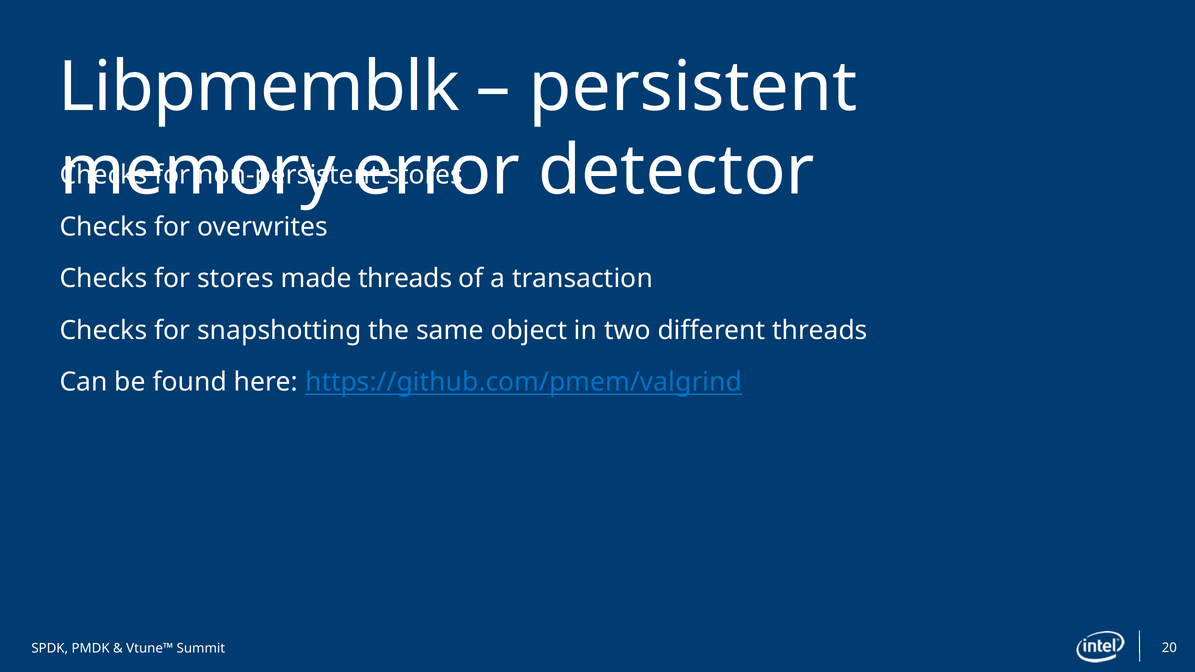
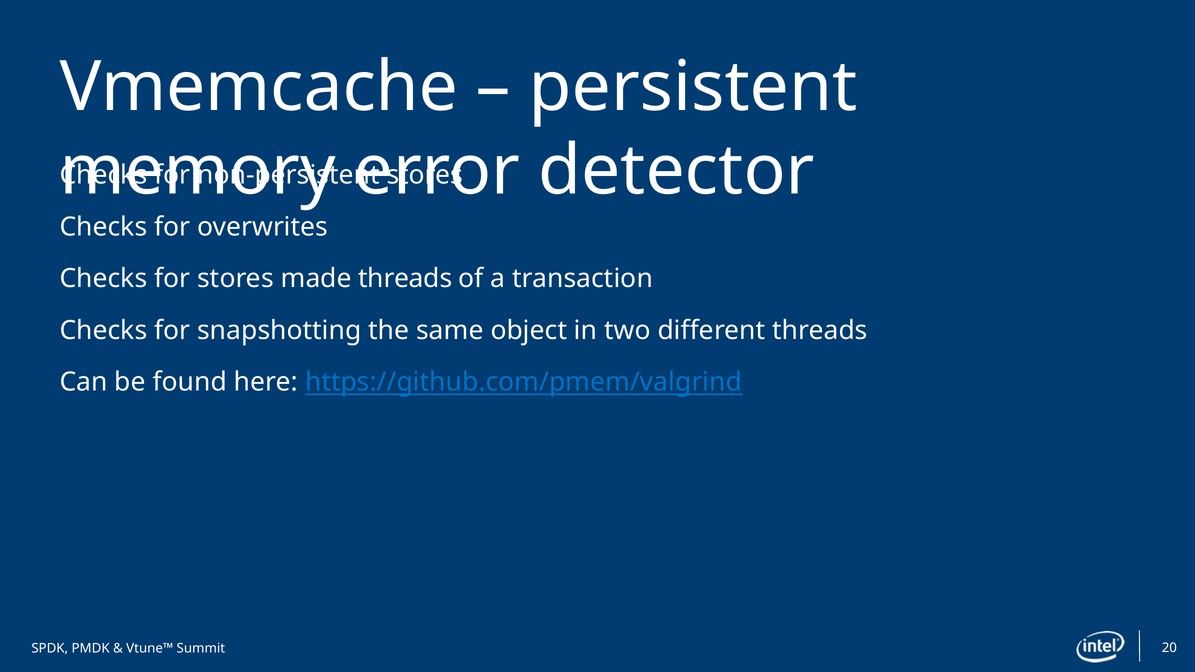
Libpmemblk: Libpmemblk -> Vmemcache (259, 87)
